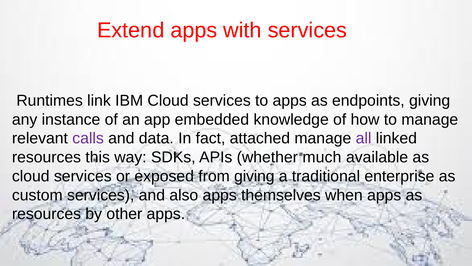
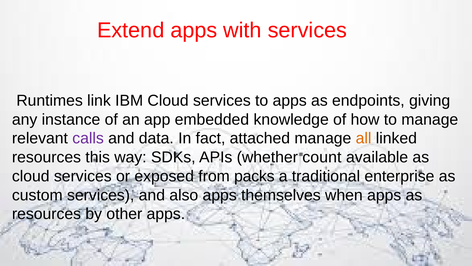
all colour: purple -> orange (364, 138)
much: much -> count (322, 157)
from giving: giving -> packs (254, 176)
